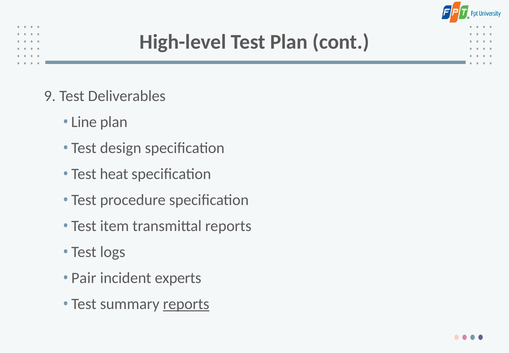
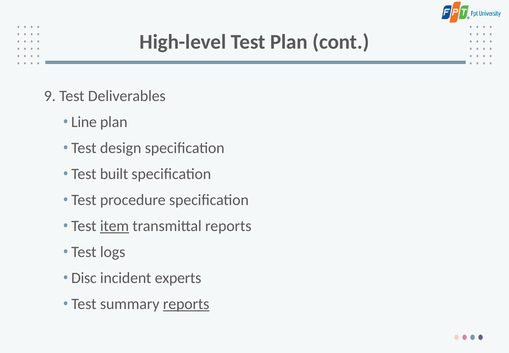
heat: heat -> built (114, 174)
item underline: none -> present (115, 226)
Pair: Pair -> Disc (84, 278)
